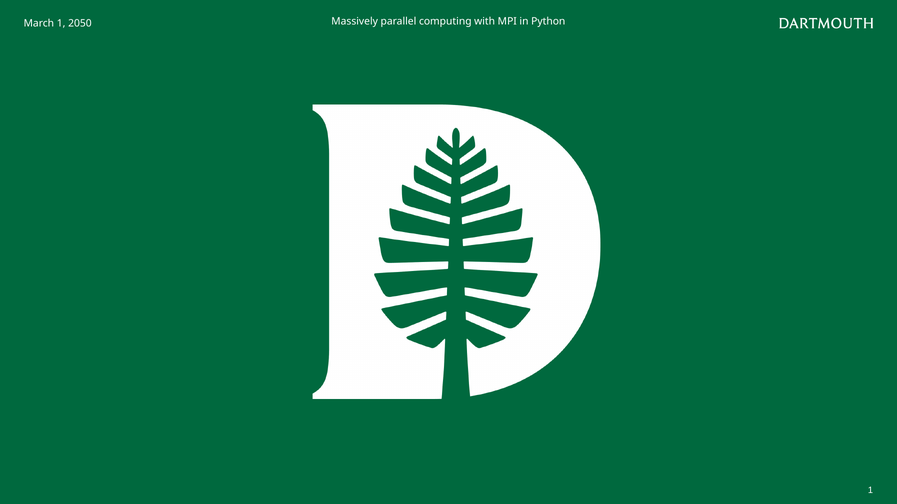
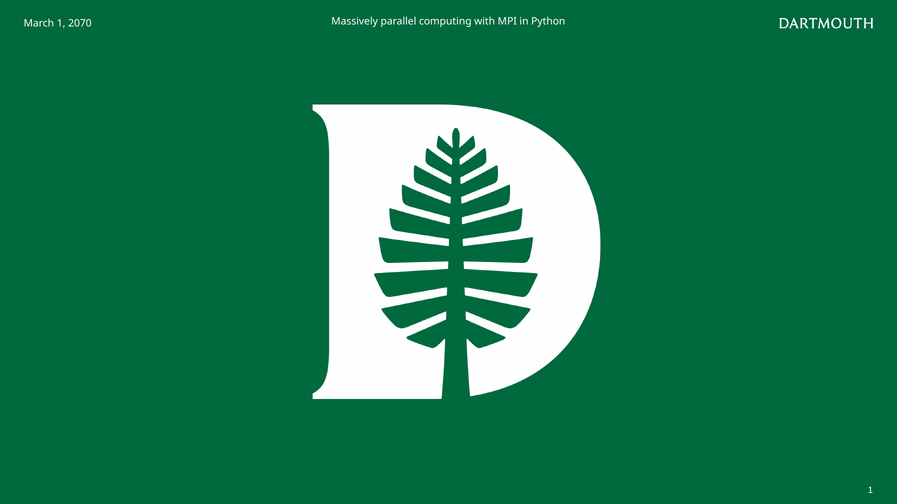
2050: 2050 -> 2070 (80, 23)
